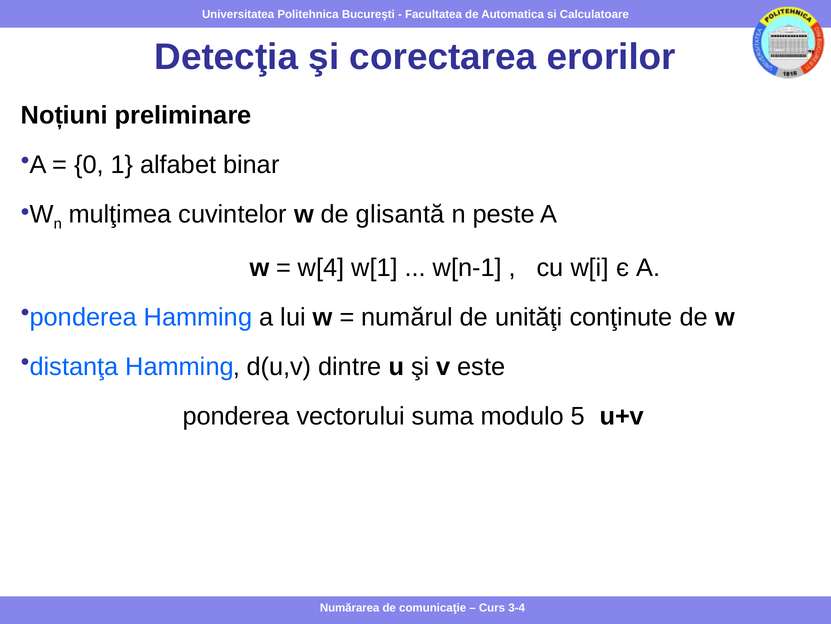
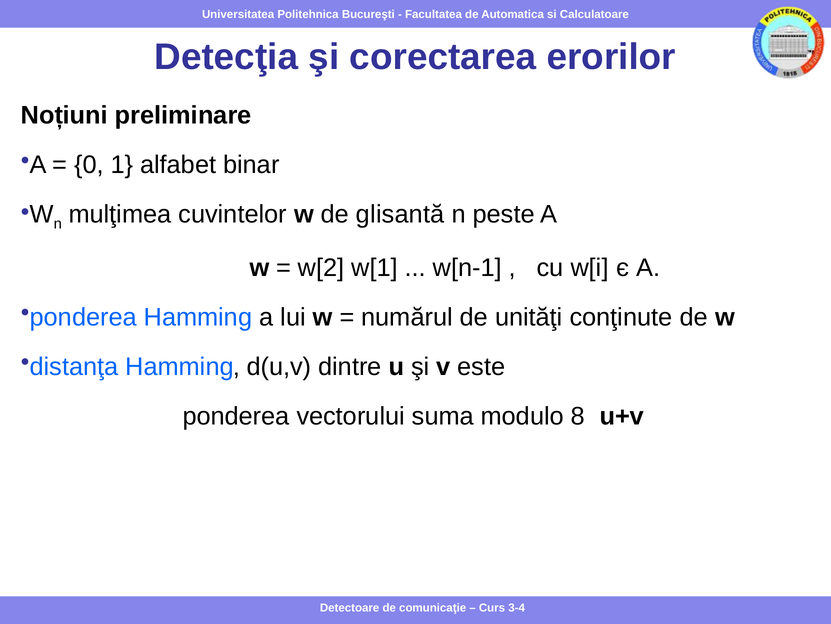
w[4: w[4 -> w[2 (321, 268)
5: 5 -> 8 (578, 416)
Numărarea: Numărarea -> Detectoare (350, 607)
